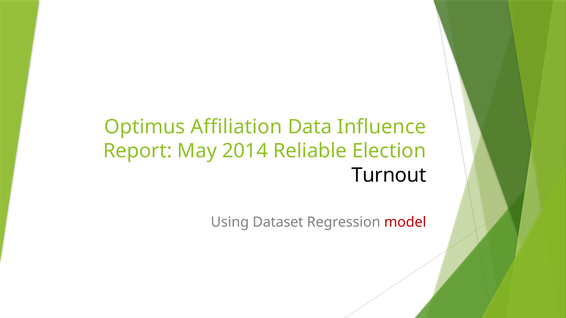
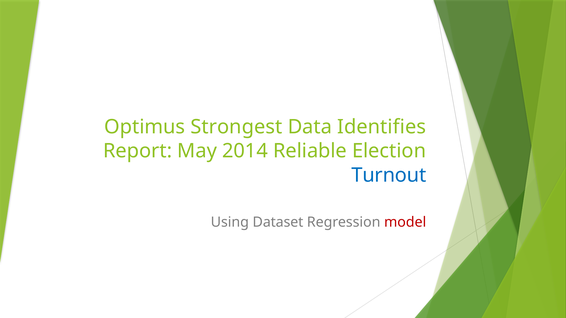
Affiliation: Affiliation -> Strongest (236, 127)
Influence: Influence -> Identifies (382, 127)
Turnout colour: black -> blue (389, 175)
